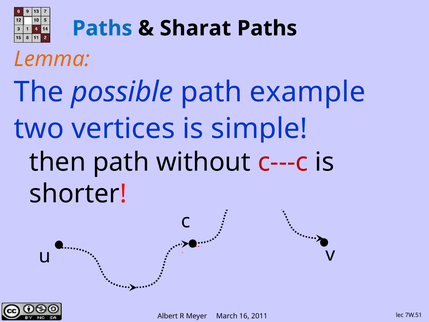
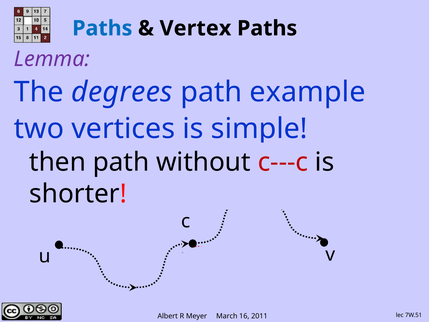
Sharat: Sharat -> Vertex (195, 28)
Lemma colour: orange -> purple (52, 59)
possible: possible -> degrees (122, 92)
